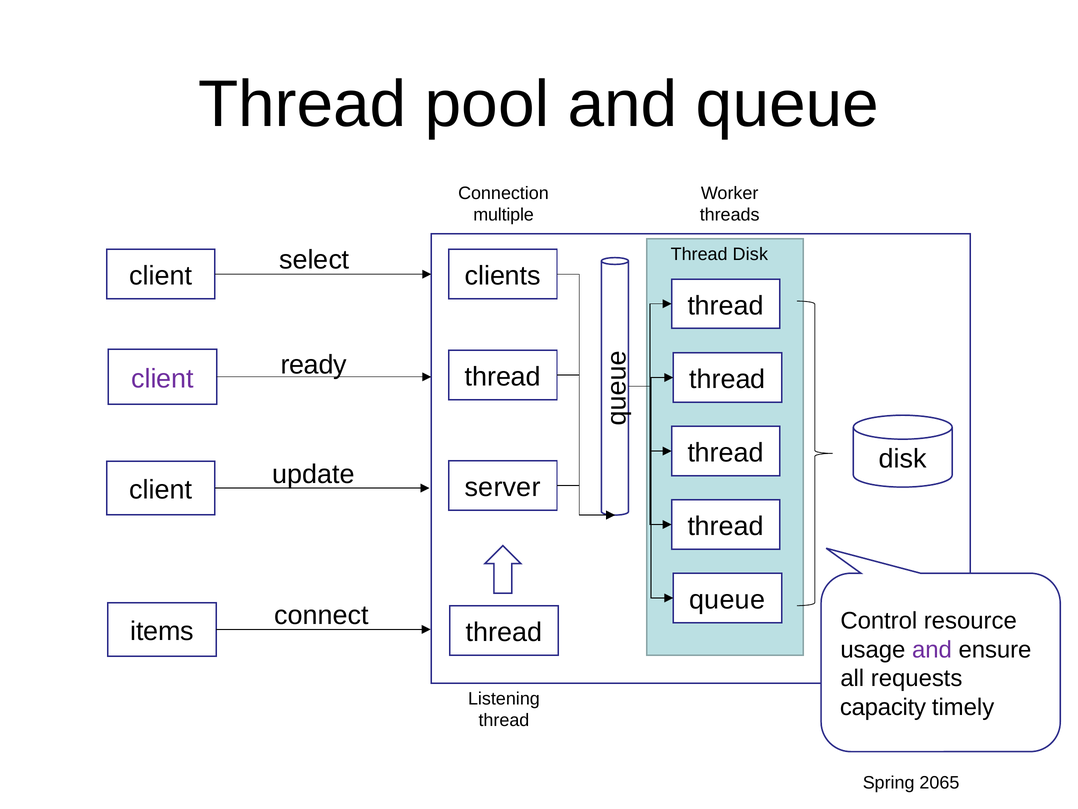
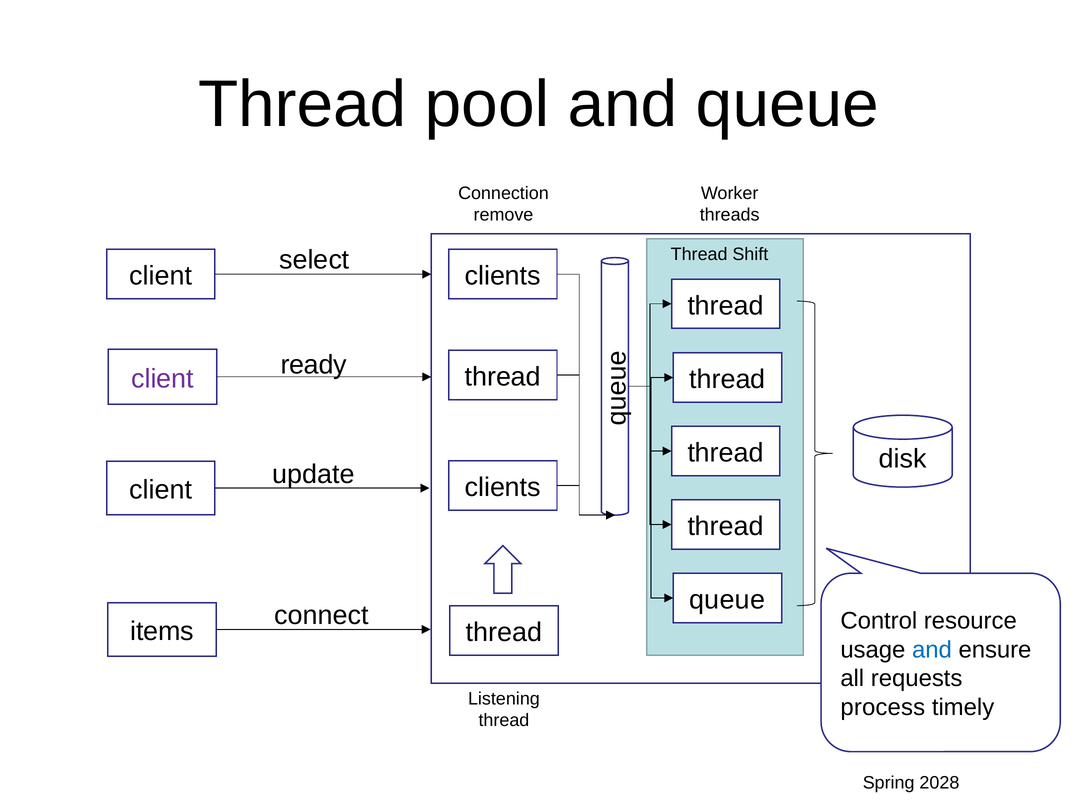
multiple: multiple -> remove (503, 215)
Thread Disk: Disk -> Shift (750, 254)
server: server -> clients (503, 487)
and colour: purple -> blue (932, 649)
capacity: capacity -> process (883, 707)
2065: 2065 -> 2028 (939, 782)
